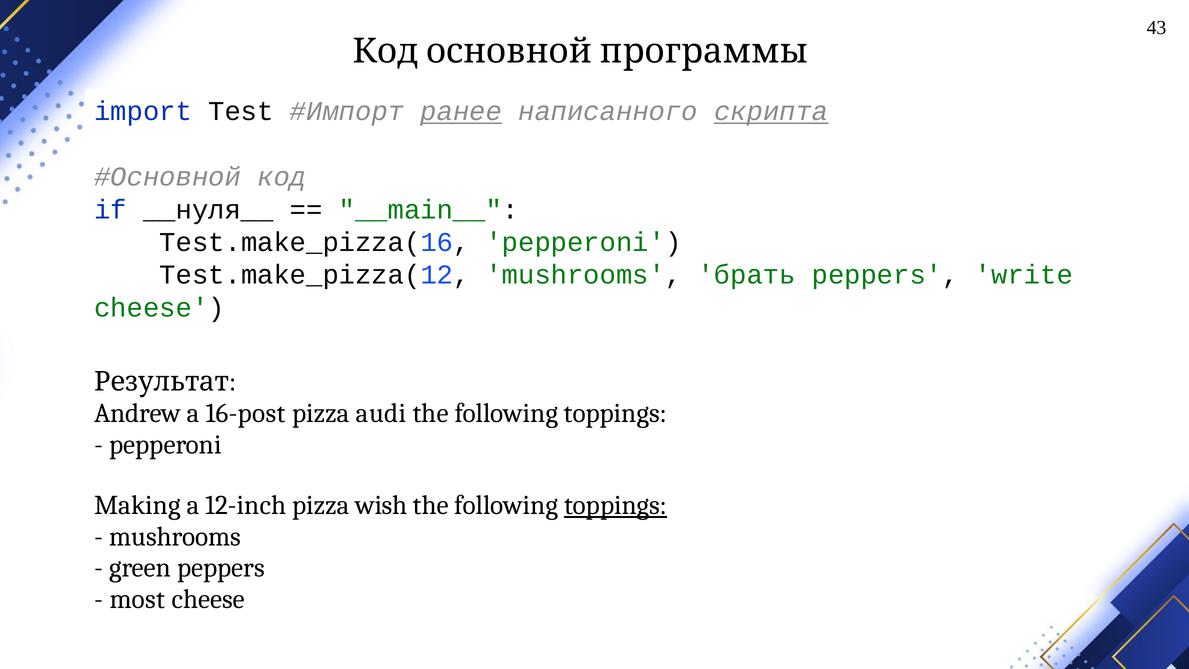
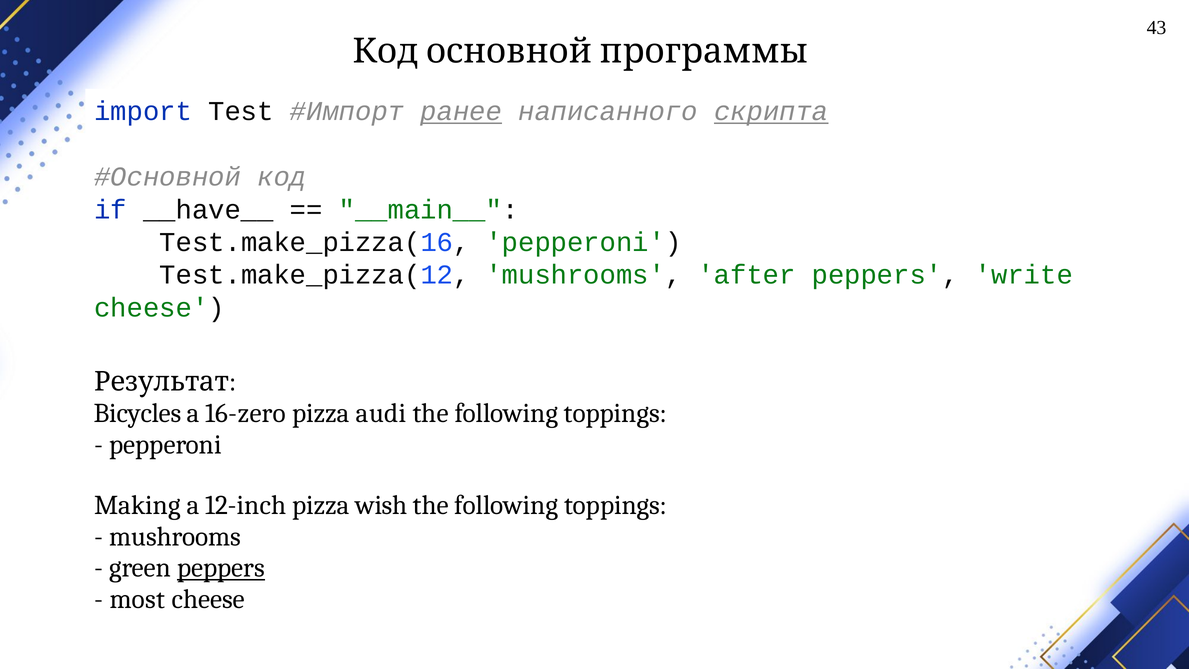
__нуля__: __нуля__ -> __have__ (208, 210)
брать: брать -> after (747, 275)
Andrew: Andrew -> Bicycles (138, 413)
16-post: 16-post -> 16-zero (246, 413)
toppings underline: present -> none (616, 505)
peppers underline: none -> present (221, 568)
